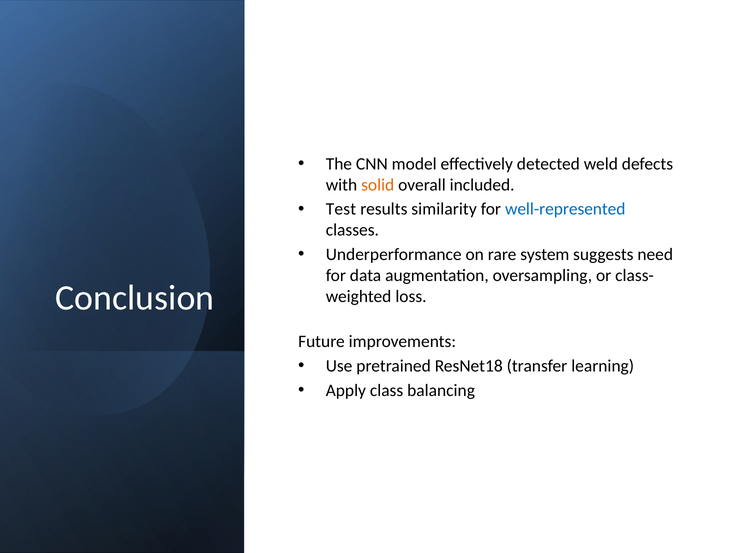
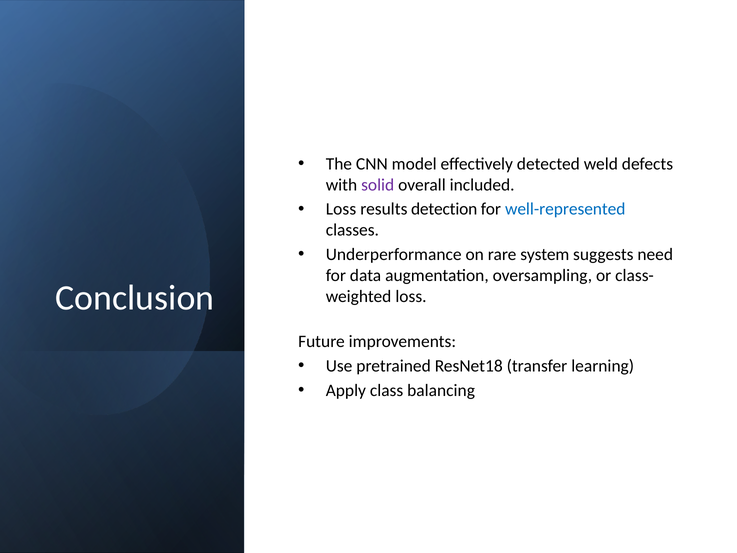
solid colour: orange -> purple (378, 185)
Test: Test -> Loss (341, 209)
similarity: similarity -> detection (444, 209)
